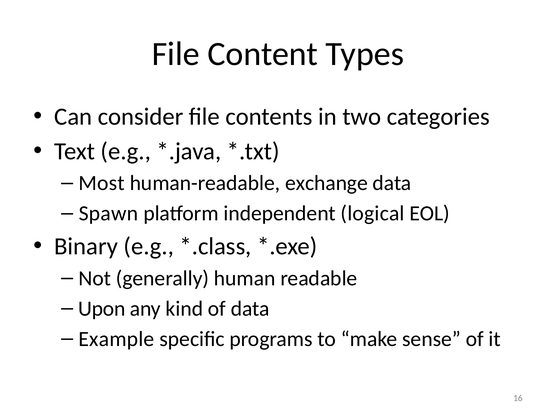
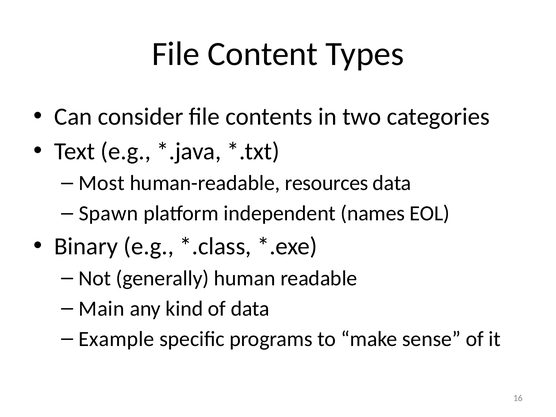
exchange: exchange -> resources (327, 183)
logical: logical -> names (373, 213)
Upon: Upon -> Main (102, 309)
